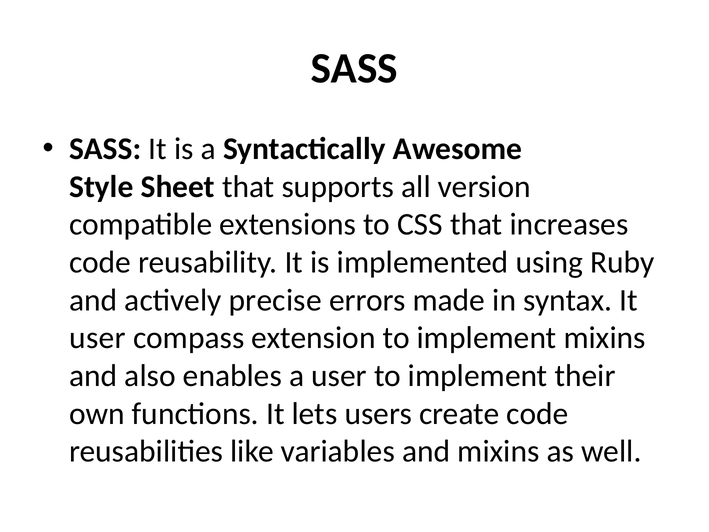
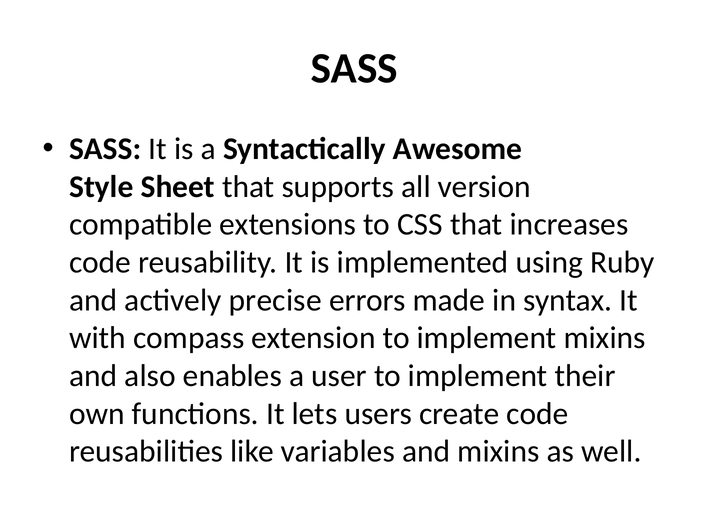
user: user -> with (98, 338)
